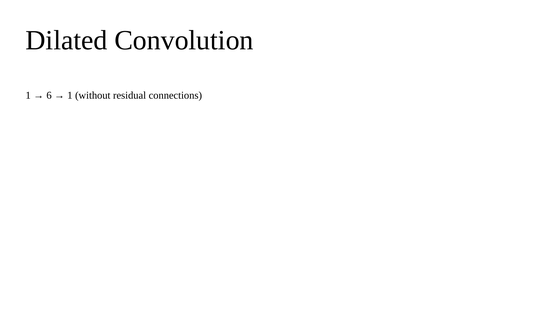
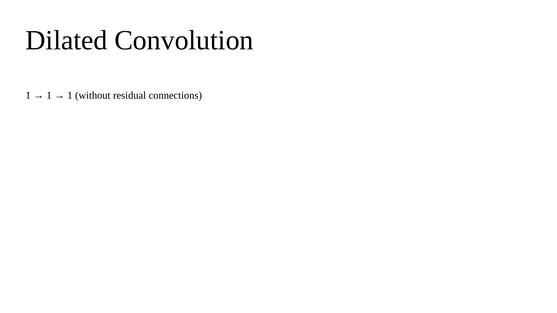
6: 6 -> 1 (49, 96)
